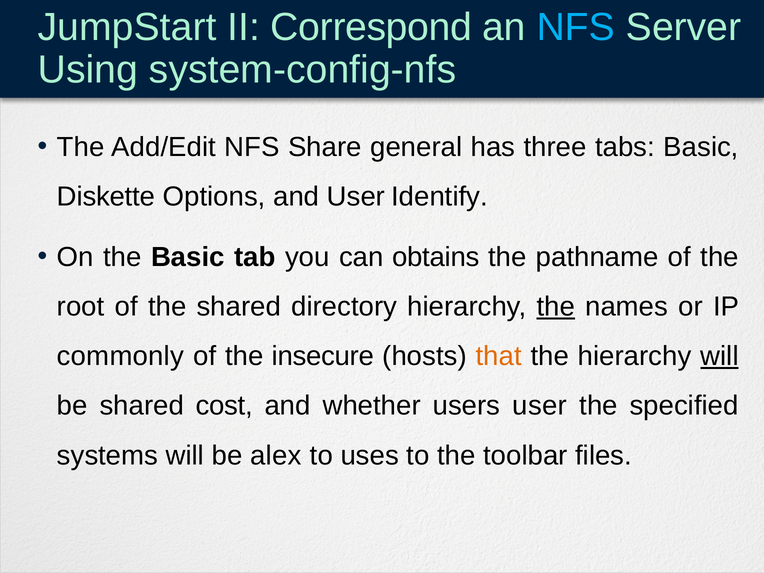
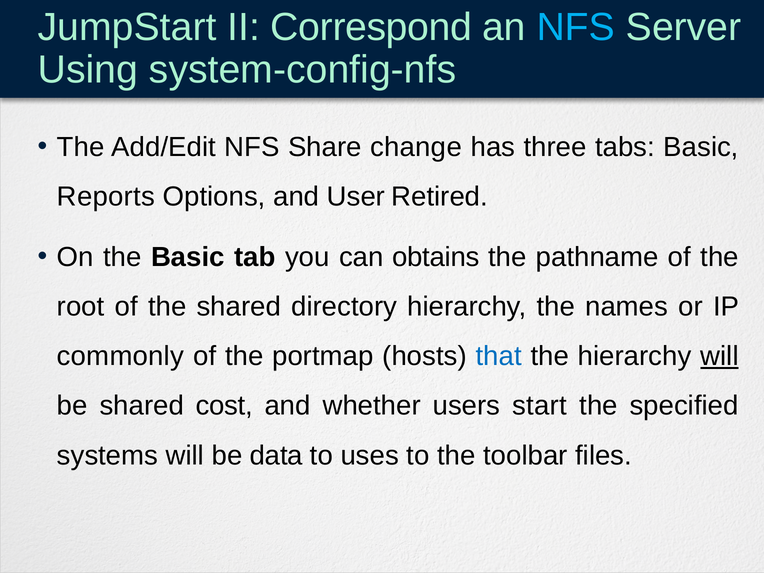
general: general -> change (416, 147)
Diskette: Diskette -> Reports (106, 197)
Identify: Identify -> Retired (440, 197)
the underline: present -> none (556, 307)
insecure: insecure -> portmap (323, 356)
that colour: orange -> blue (499, 356)
users user: user -> start (540, 406)
alex: alex -> data (276, 455)
